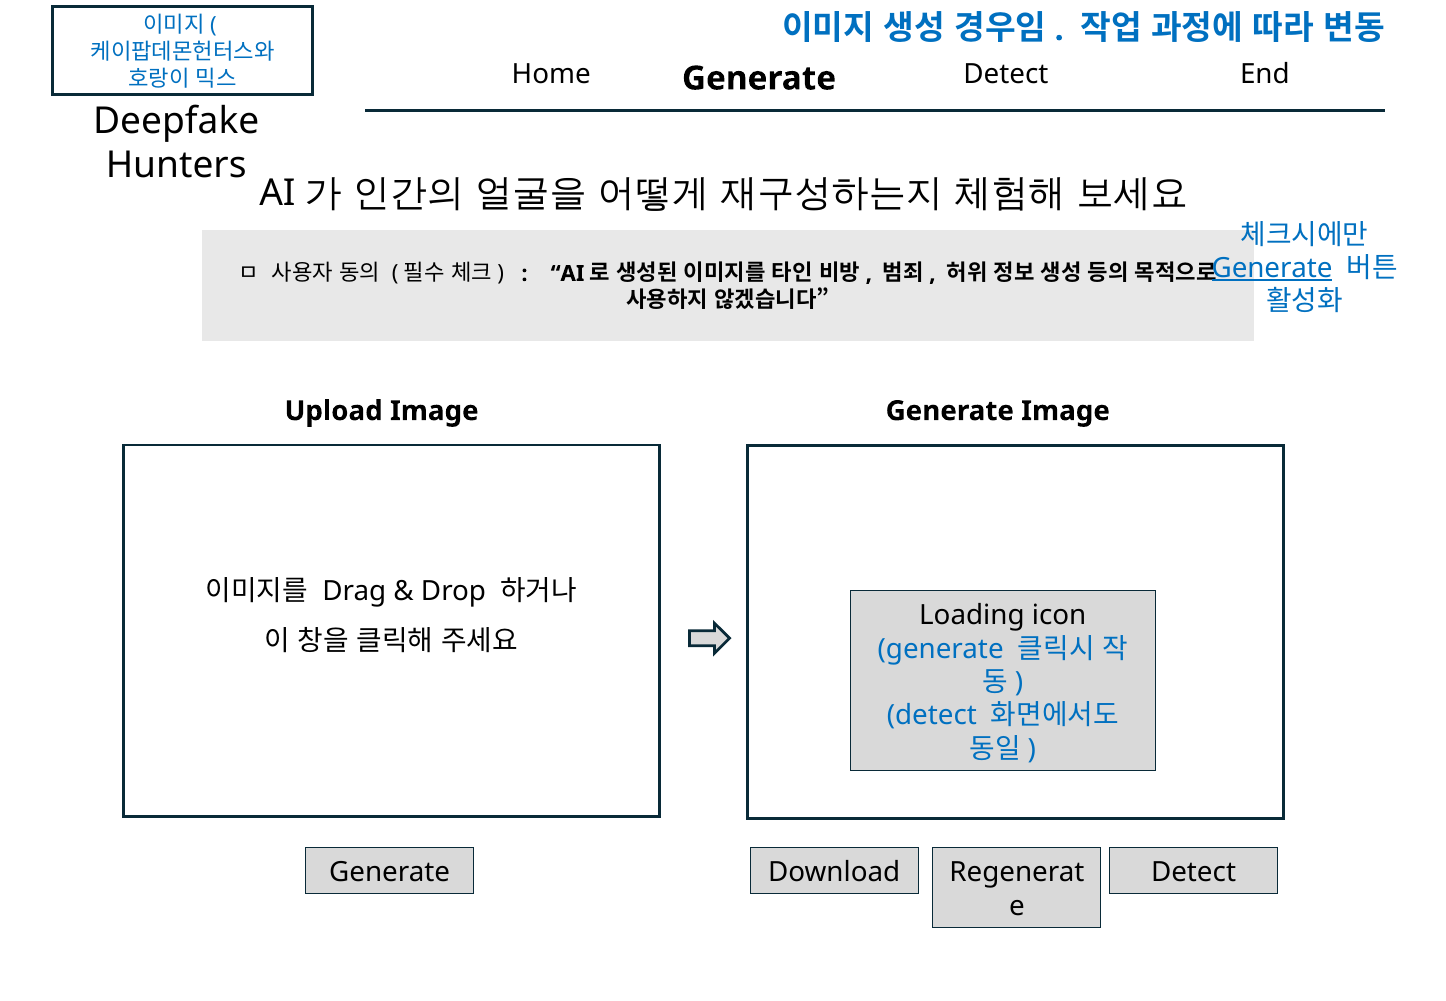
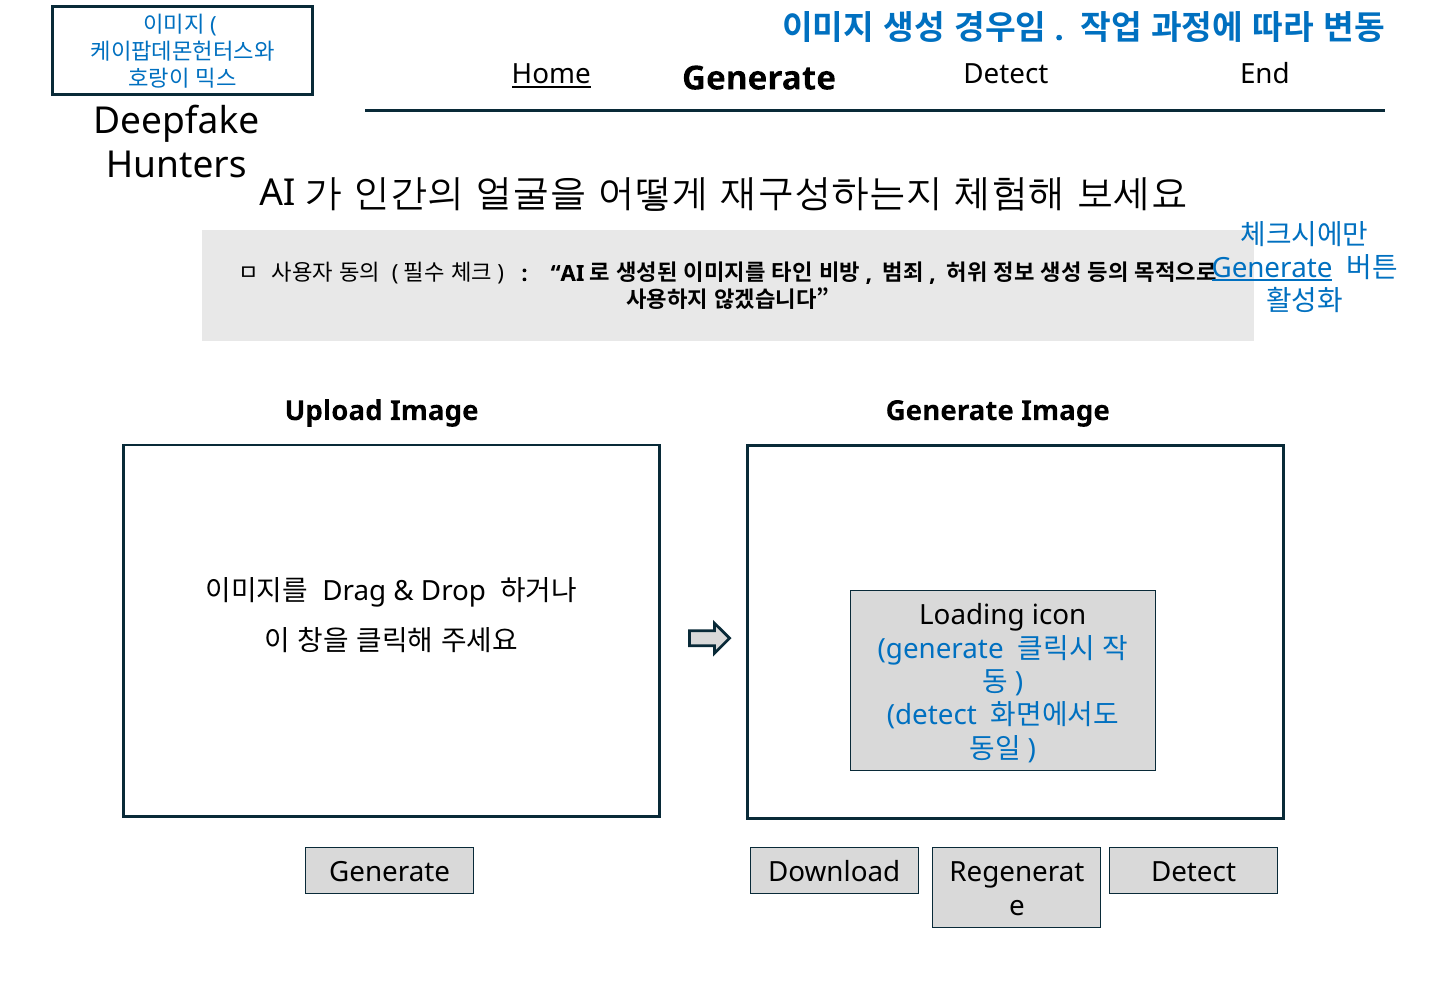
Home underline: none -> present (551, 75)
